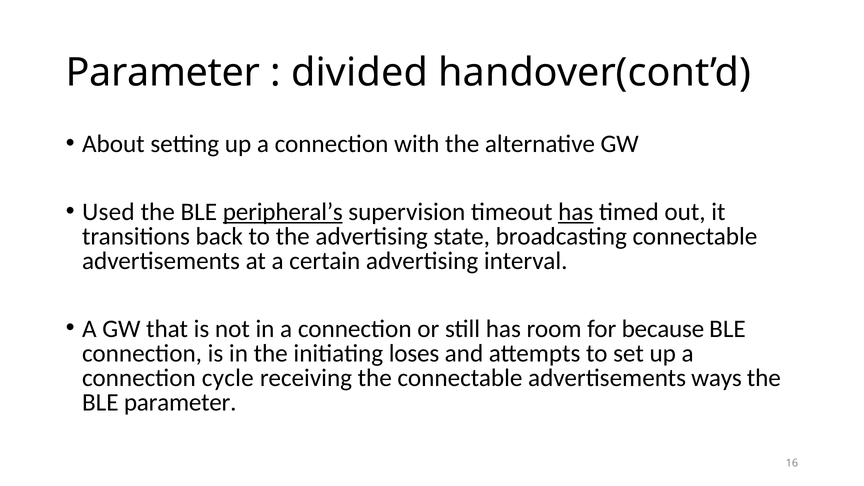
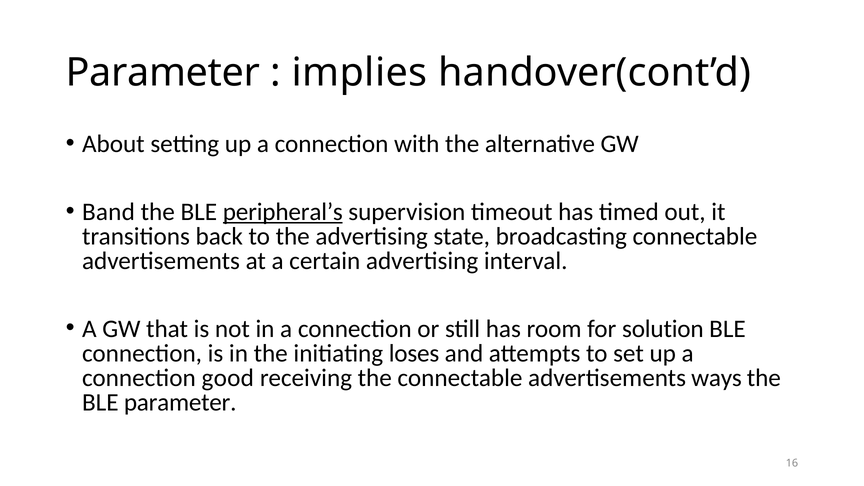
divided: divided -> implies (359, 73)
Used: Used -> Band (108, 212)
has underline: present -> none (576, 212)
because: because -> solution (663, 329)
cycle: cycle -> good (228, 378)
